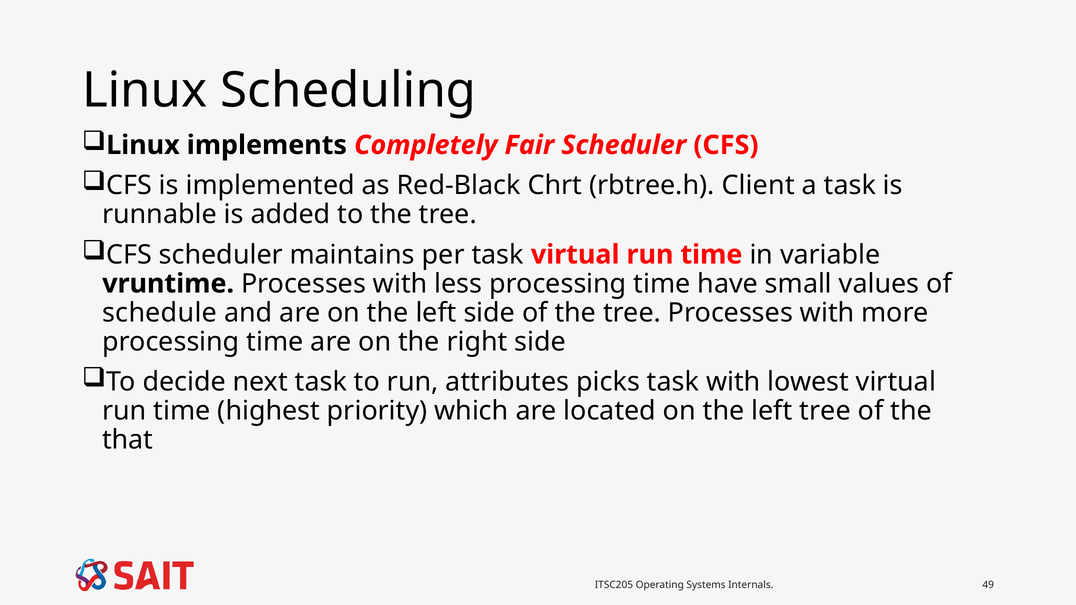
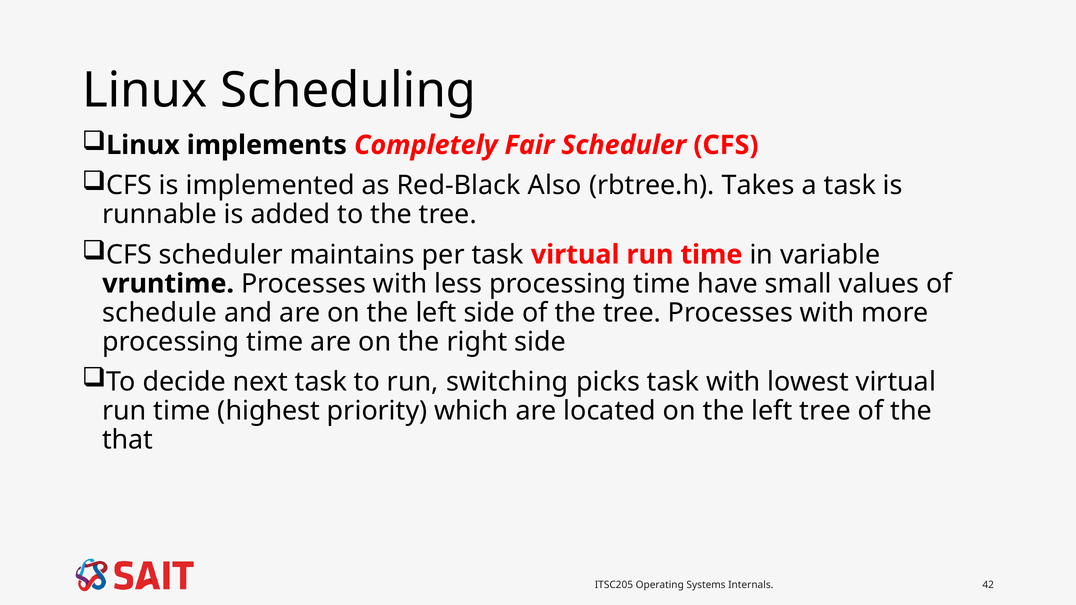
Chrt: Chrt -> Also (555, 185)
Client: Client -> Takes (758, 185)
attributes: attributes -> switching (507, 382)
49: 49 -> 42 (988, 585)
